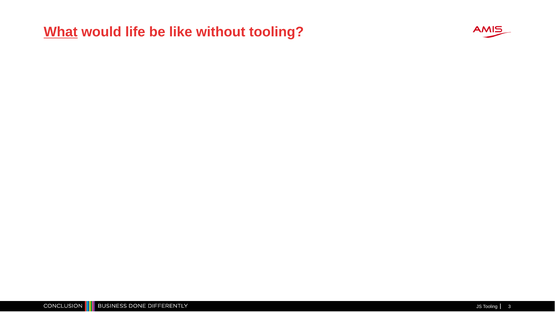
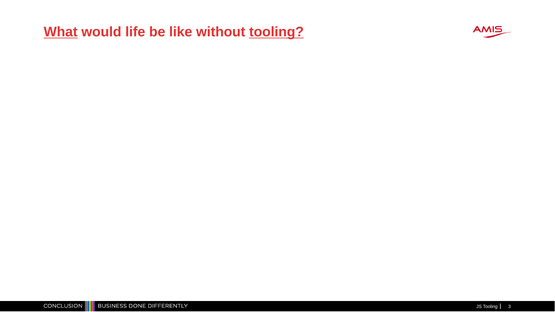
tooling underline: none -> present (276, 32)
